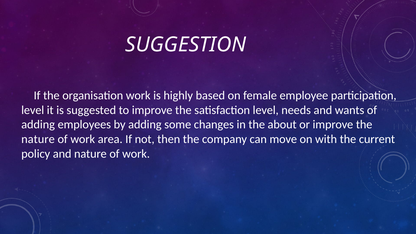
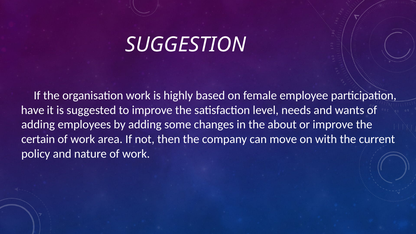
level: level -> have (33, 110)
nature: nature -> certain (38, 139)
